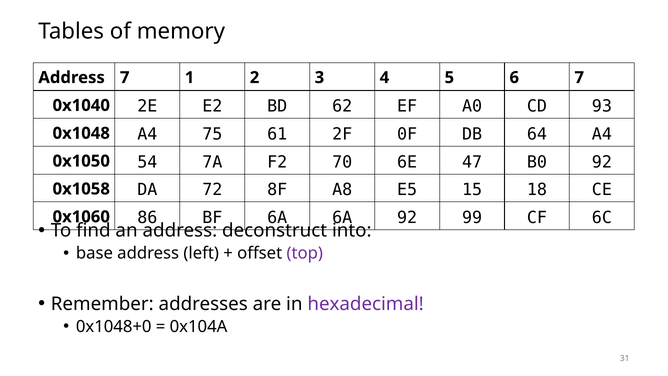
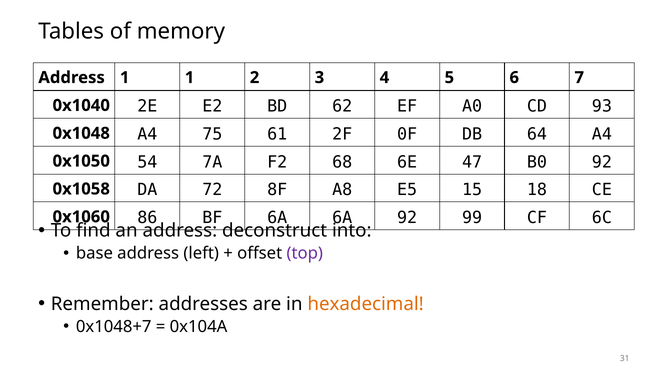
Address 7: 7 -> 1 (125, 78)
70: 70 -> 68 (342, 162)
hexadecimal colour: purple -> orange (366, 304)
0x1048+0: 0x1048+0 -> 0x1048+7 (114, 326)
